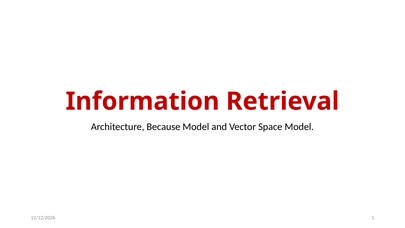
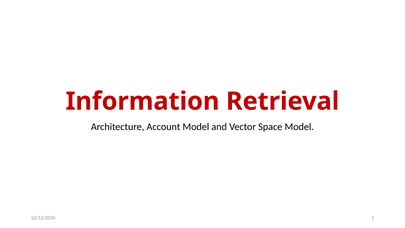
Because: Because -> Account (163, 127)
